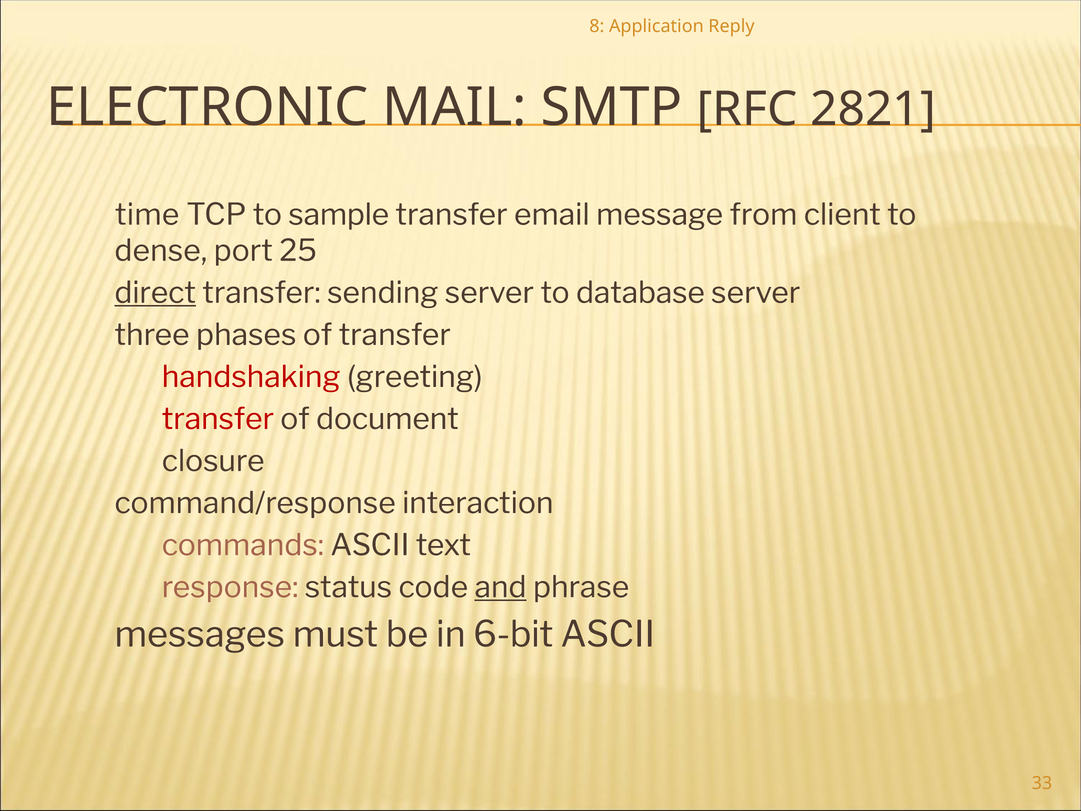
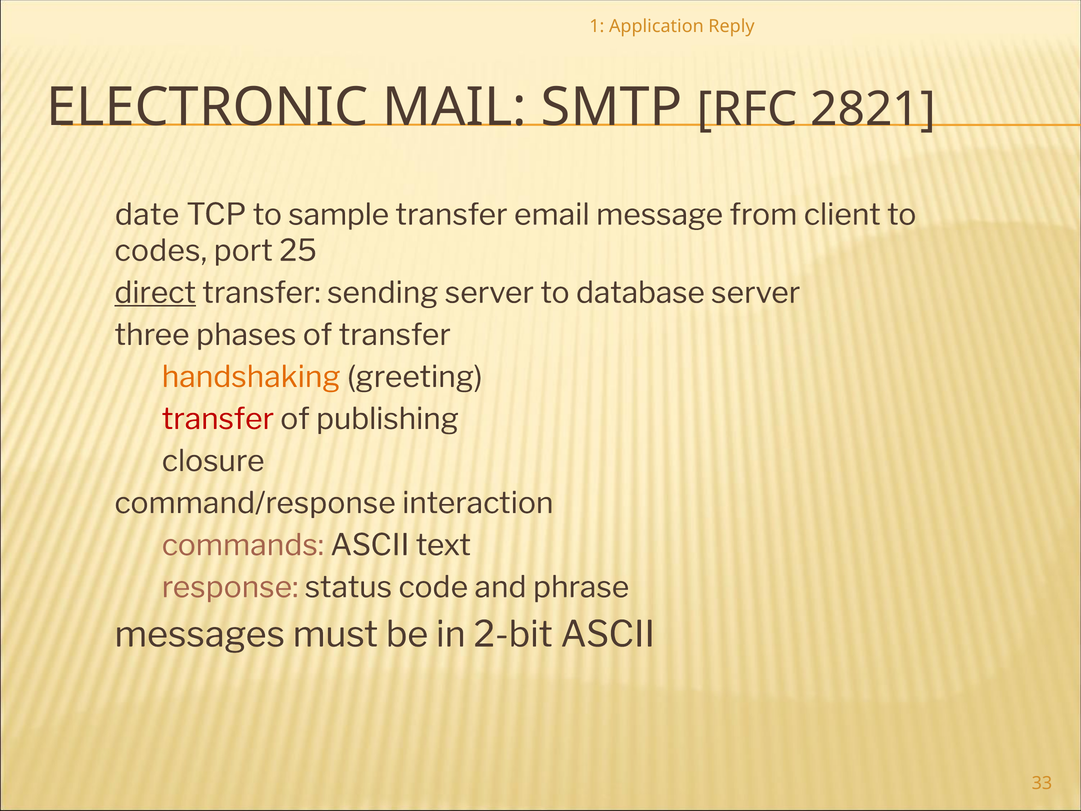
8: 8 -> 1 (597, 26)
time: time -> date (147, 215)
dense: dense -> codes (161, 251)
handshaking colour: red -> orange (251, 377)
document: document -> publishing (387, 419)
and underline: present -> none (501, 587)
6-bit: 6-bit -> 2-bit (513, 634)
